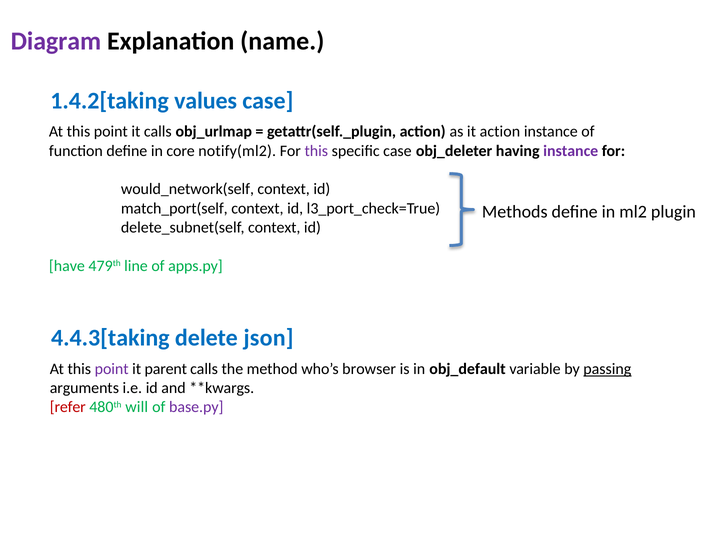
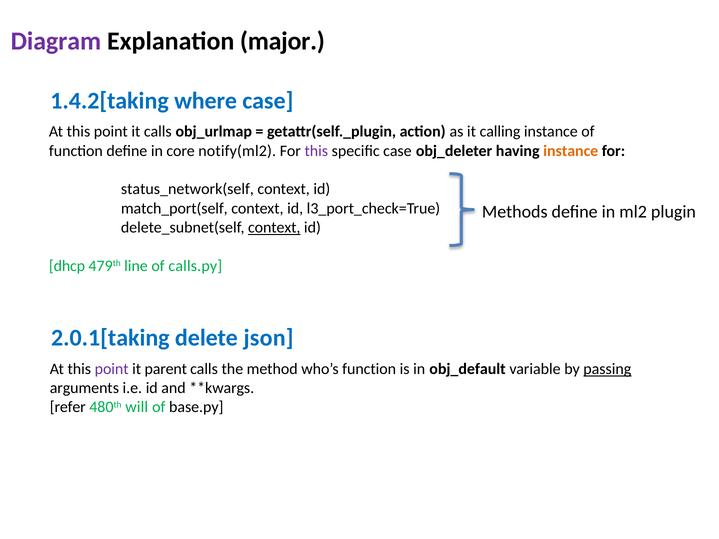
name: name -> major (282, 41)
values: values -> where (206, 101)
it action: action -> calling (500, 132)
instance colour: purple -> orange (571, 151)
would_network(self: would_network(self -> status_network(self (187, 189)
context underline: none -> present (274, 228)
have: have -> dhcp (67, 266)
apps.py: apps.py -> calls.py (195, 266)
4.4.3[taking: 4.4.3[taking -> 2.0.1[taking (110, 338)
who’s browser: browser -> function (369, 369)
refer colour: red -> black (68, 407)
base.py colour: purple -> black (196, 407)
